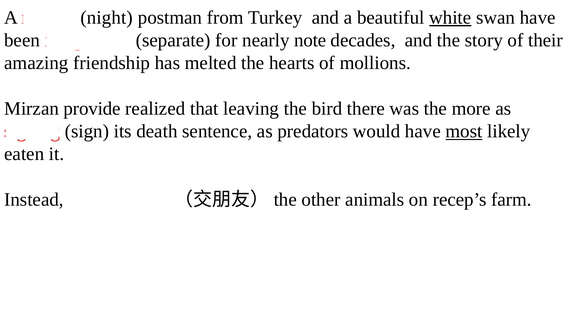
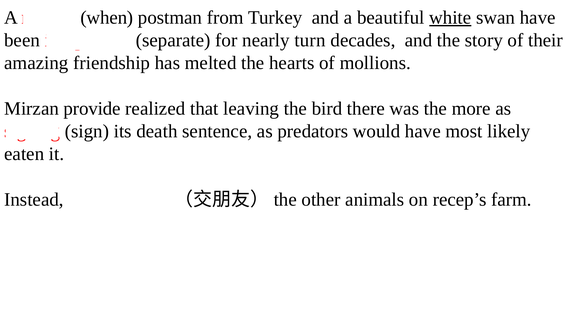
night: night -> when (107, 17)
note: note -> turn (310, 40)
most underline: present -> none (464, 131)
